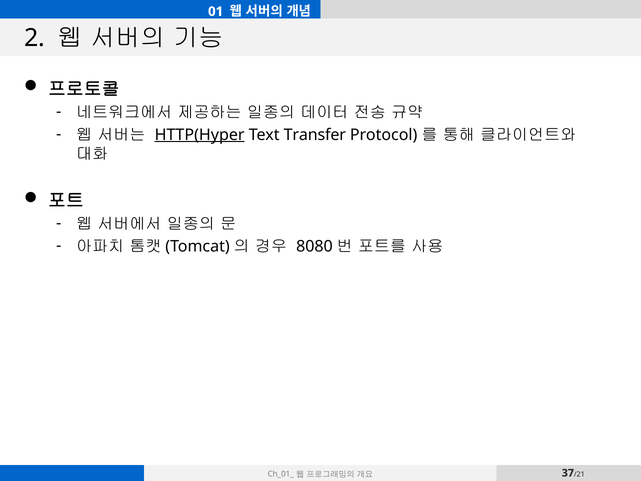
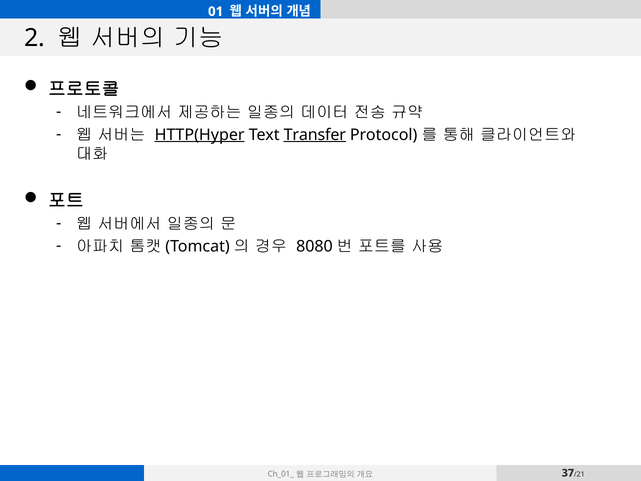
Transfer underline: none -> present (315, 135)
